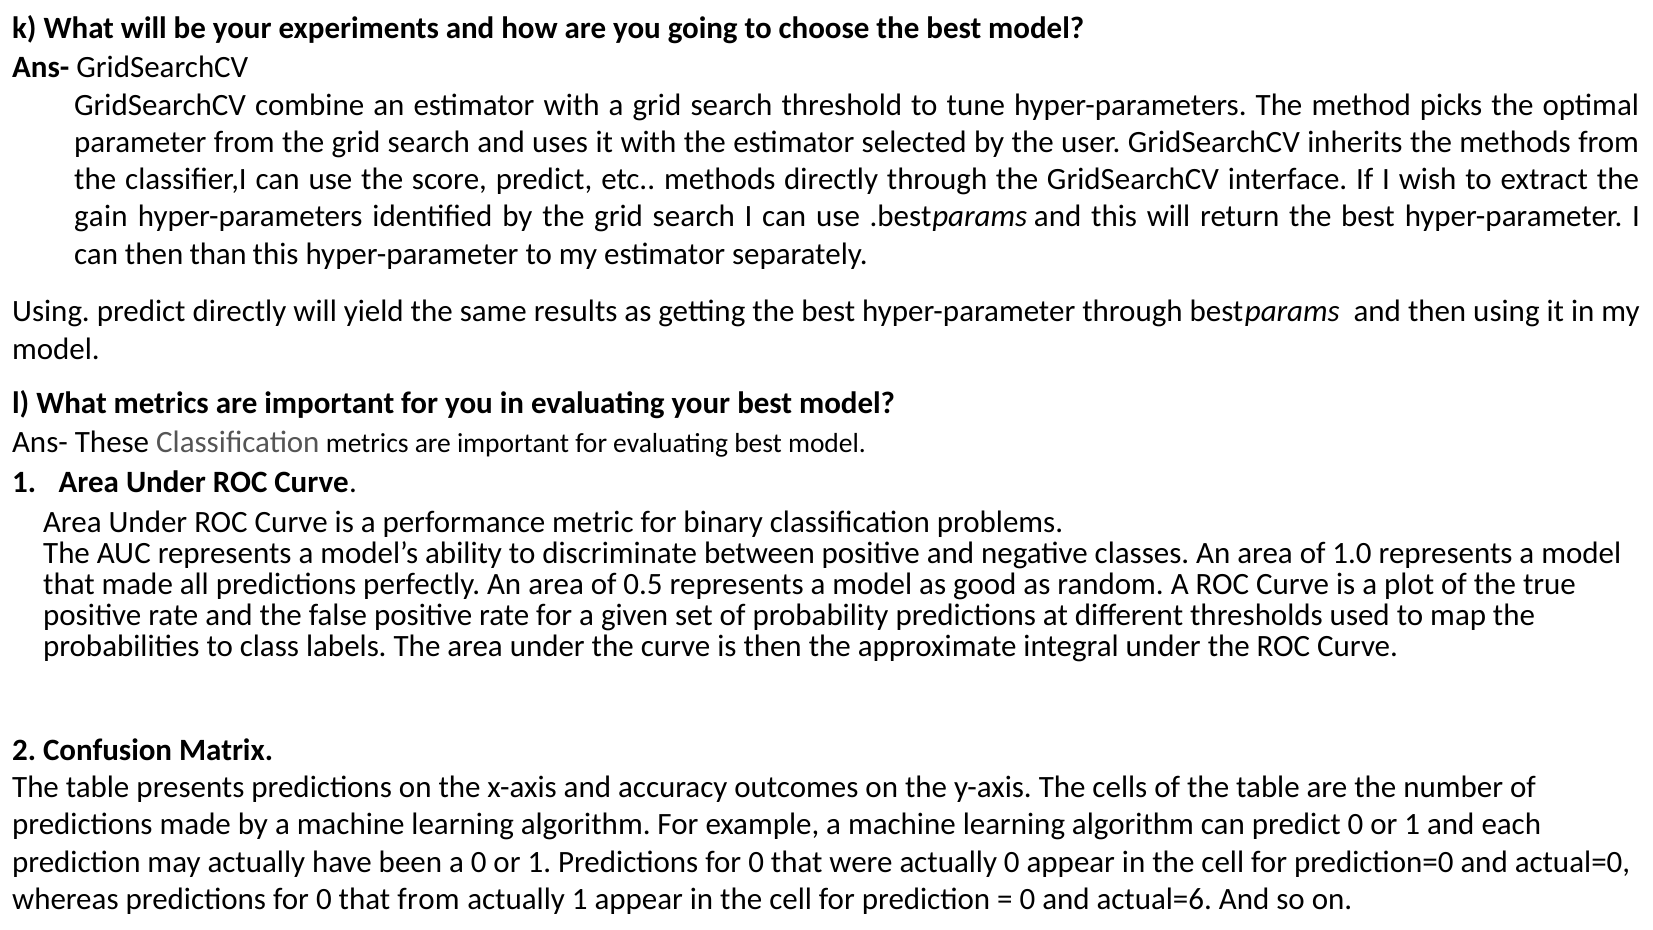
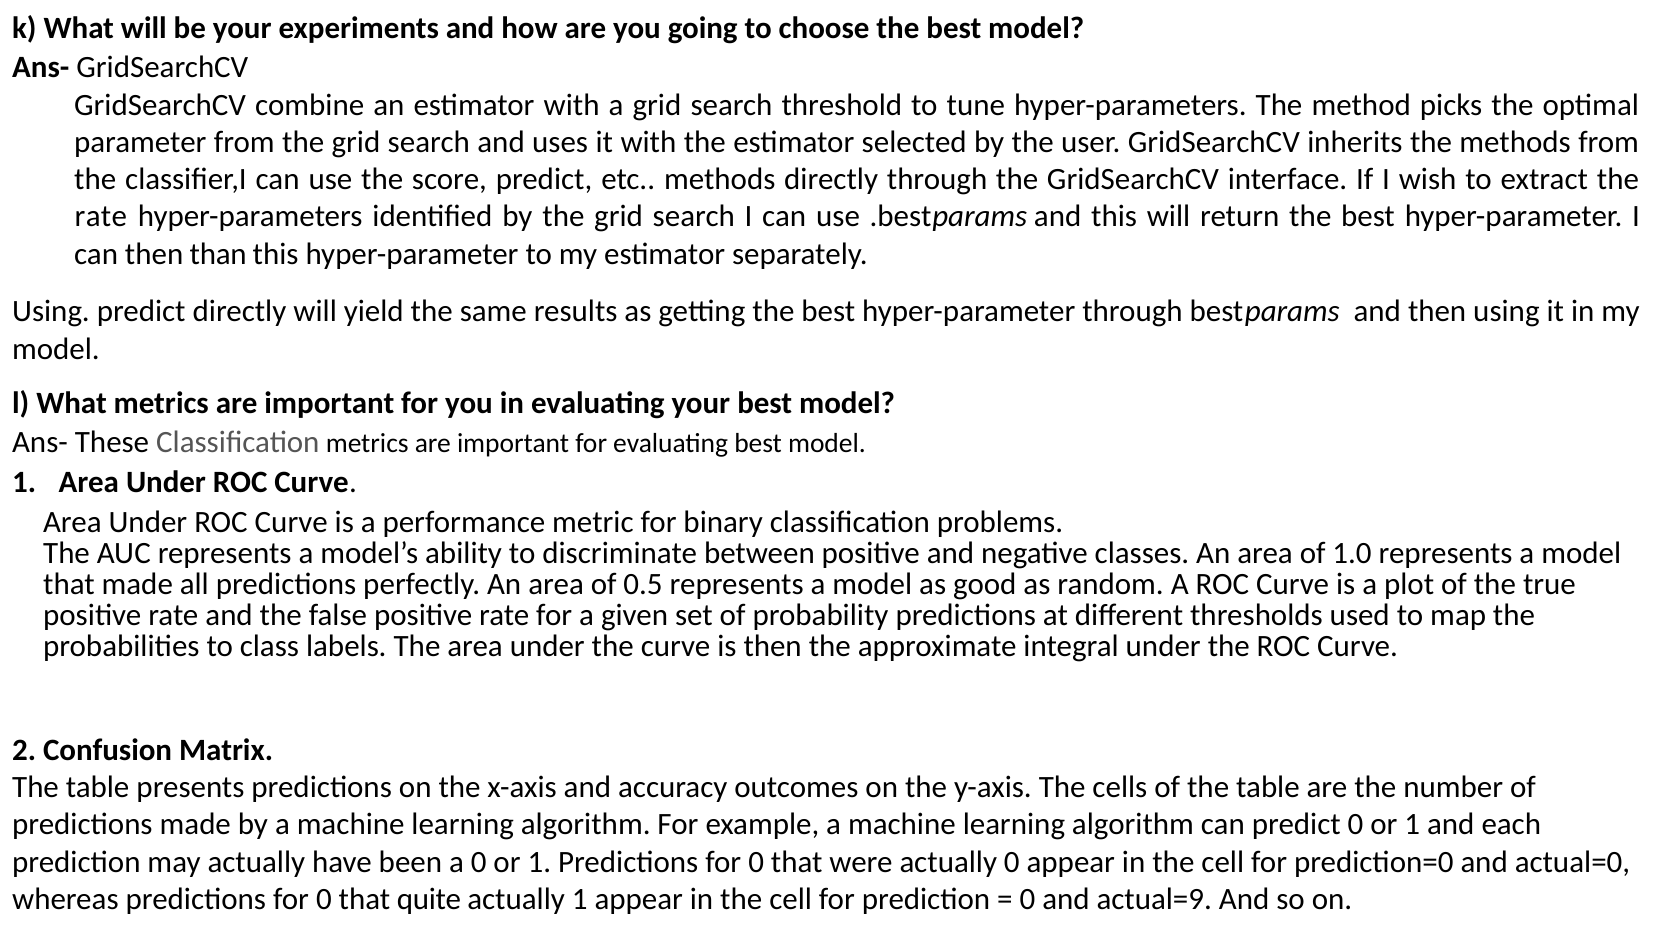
gain: gain -> rate (101, 217)
that from: from -> quite (429, 899)
actual=6: actual=6 -> actual=9 (1154, 899)
